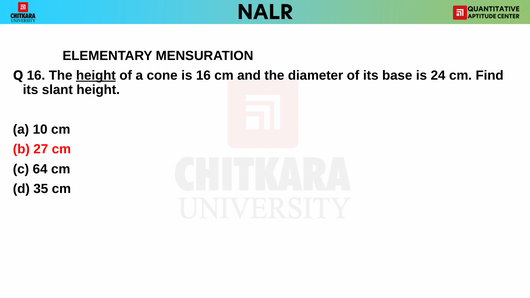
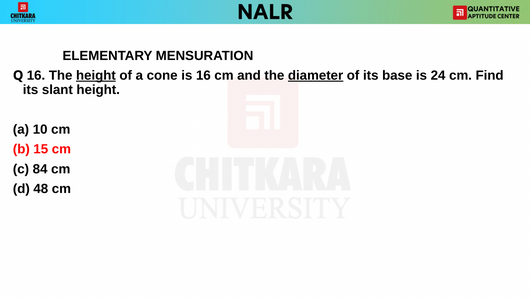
diameter underline: none -> present (316, 76)
27: 27 -> 15 (41, 149)
64: 64 -> 84 (40, 169)
35: 35 -> 48 (41, 189)
